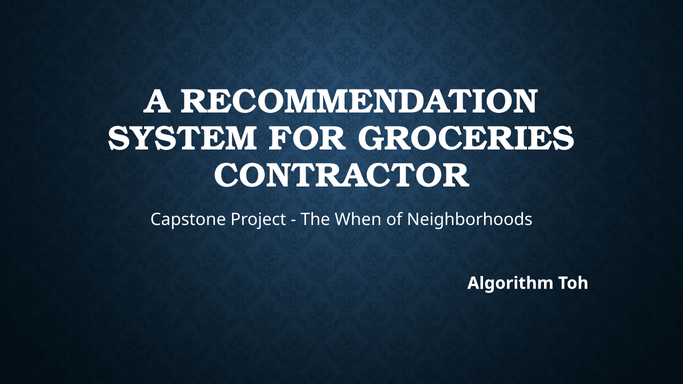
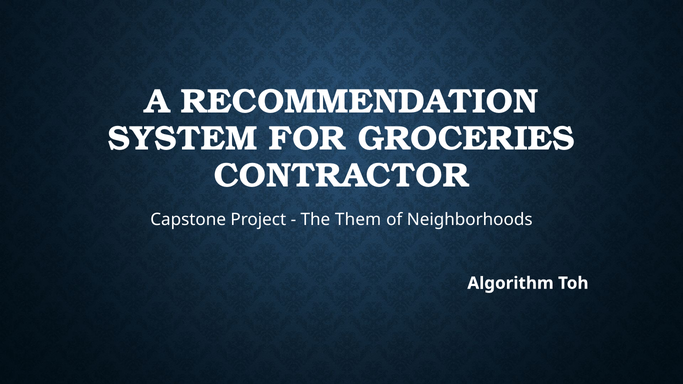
When: When -> Them (358, 220)
